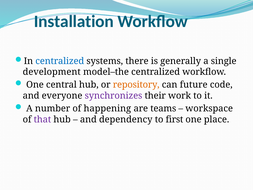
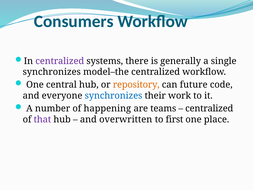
Installation: Installation -> Consumers (74, 21)
centralized colour: blue -> purple (60, 61)
development: development -> synchronizes (52, 72)
synchronizes colour: purple -> blue (113, 96)
workspace: workspace -> centralized (209, 108)
dependency: dependency -> overwritten (126, 119)
